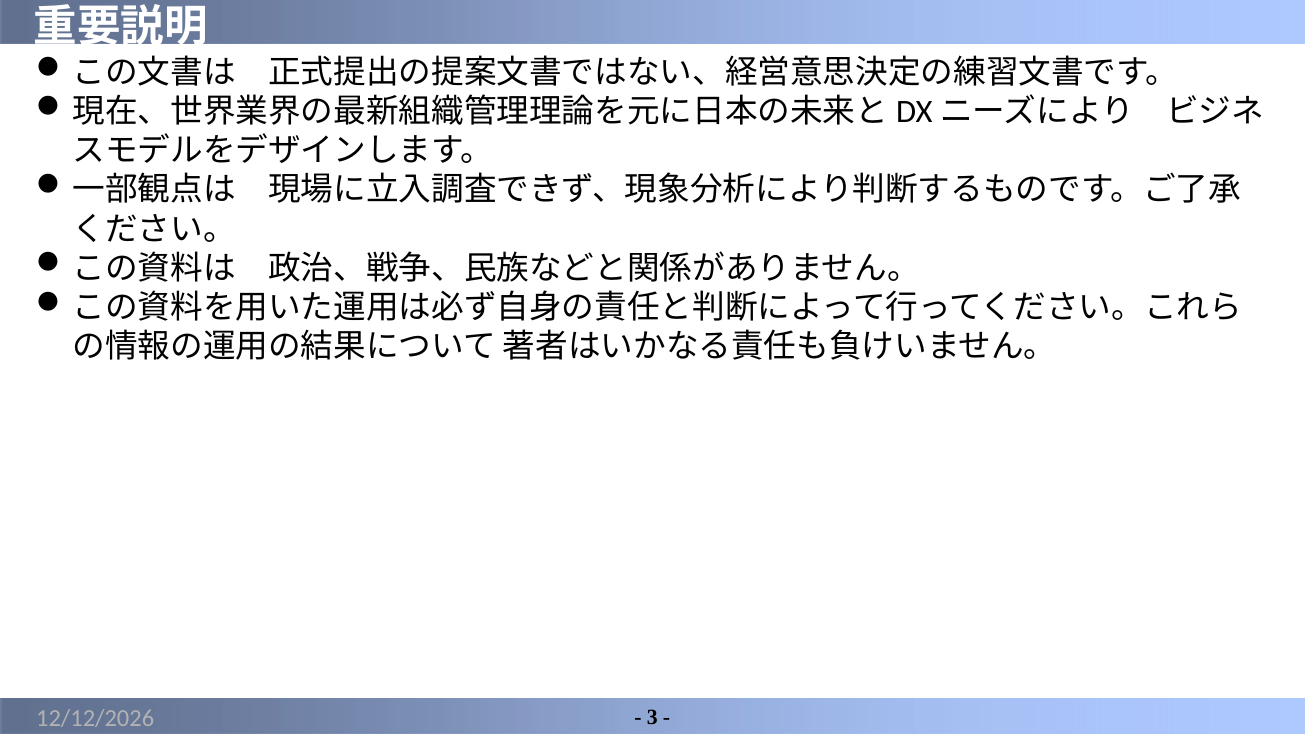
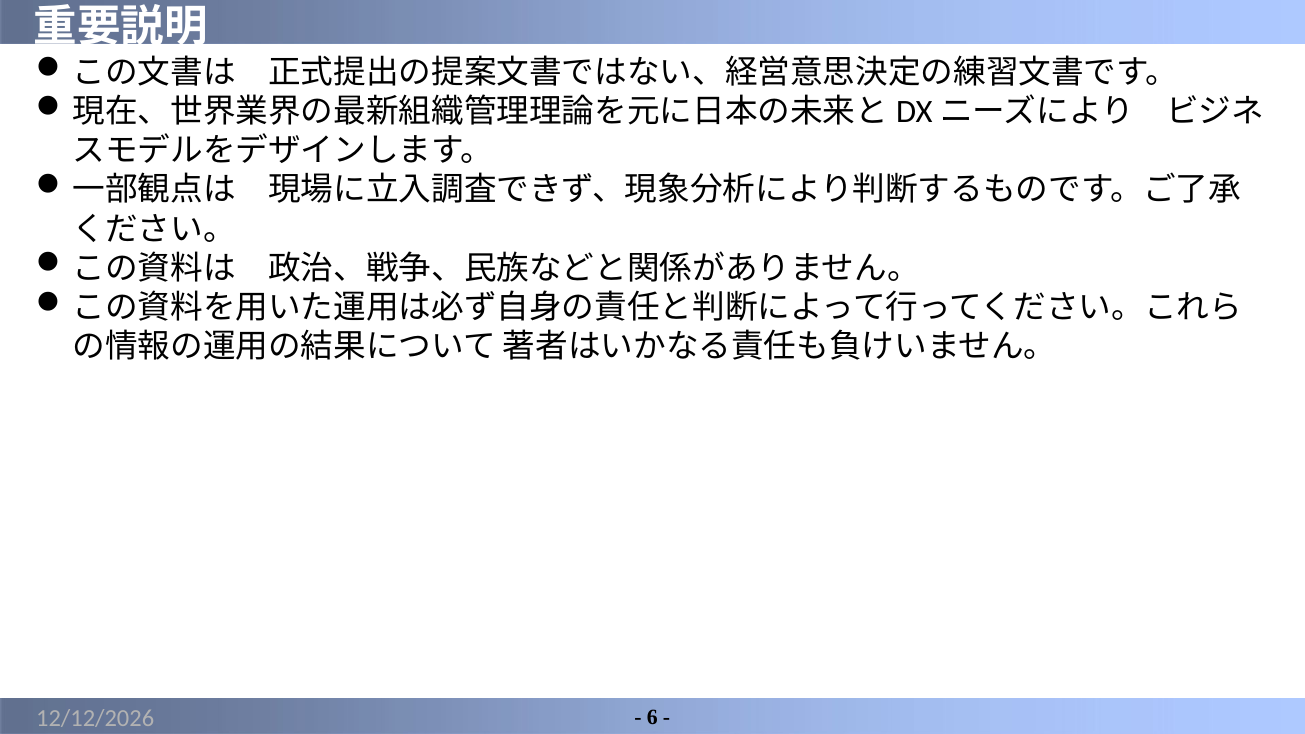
3: 3 -> 6 (652, 717)
